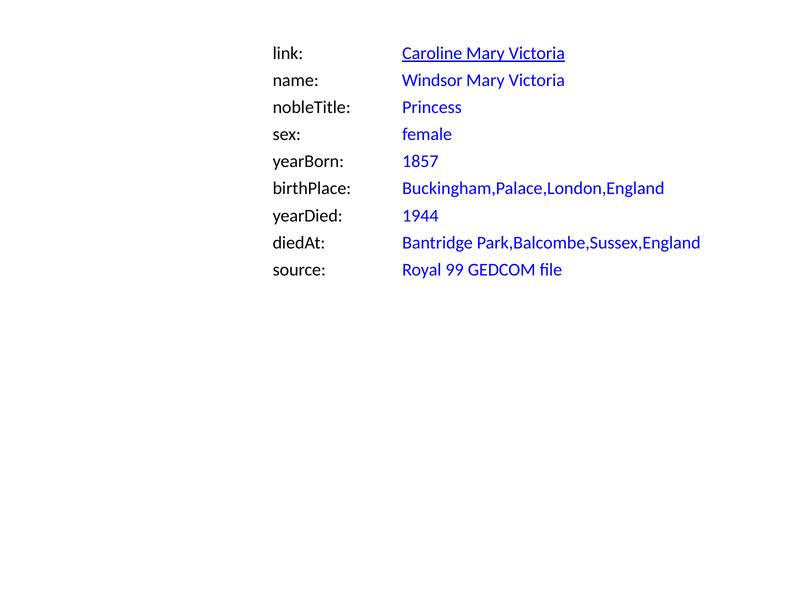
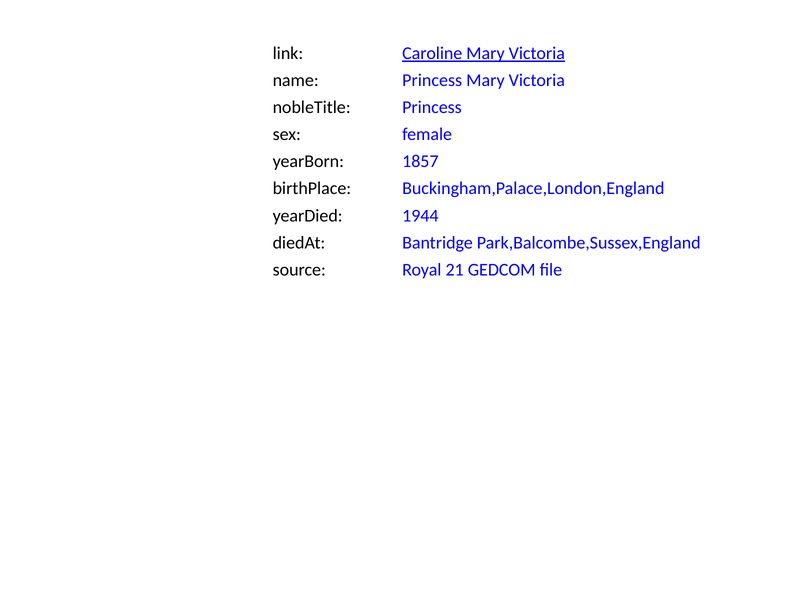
name Windsor: Windsor -> Princess (432, 80)
99: 99 -> 21 (455, 270)
